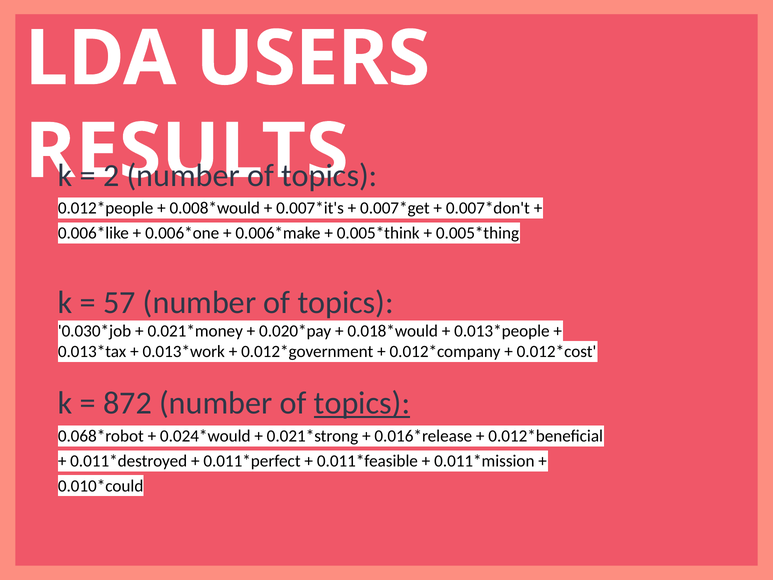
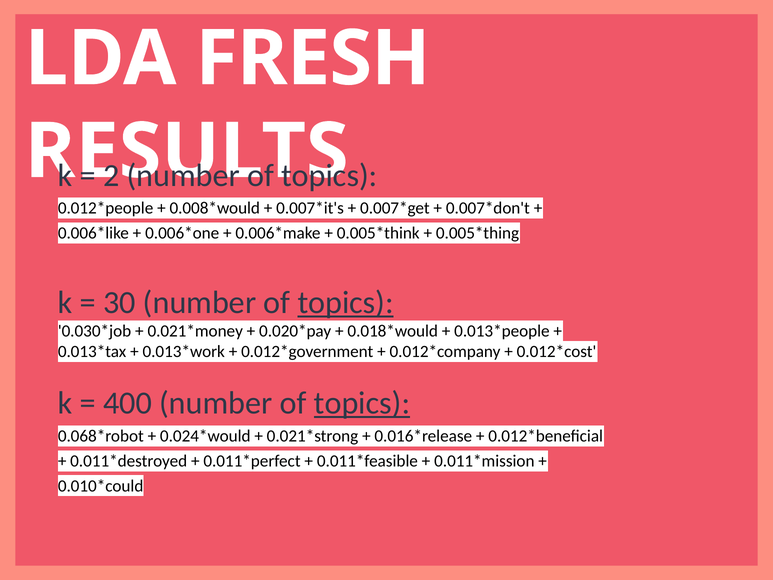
USERS: USERS -> FRESH (313, 59)
57: 57 -> 30 (119, 302)
topics underline: none -> present (346, 302)
872: 872 -> 400 (127, 403)
